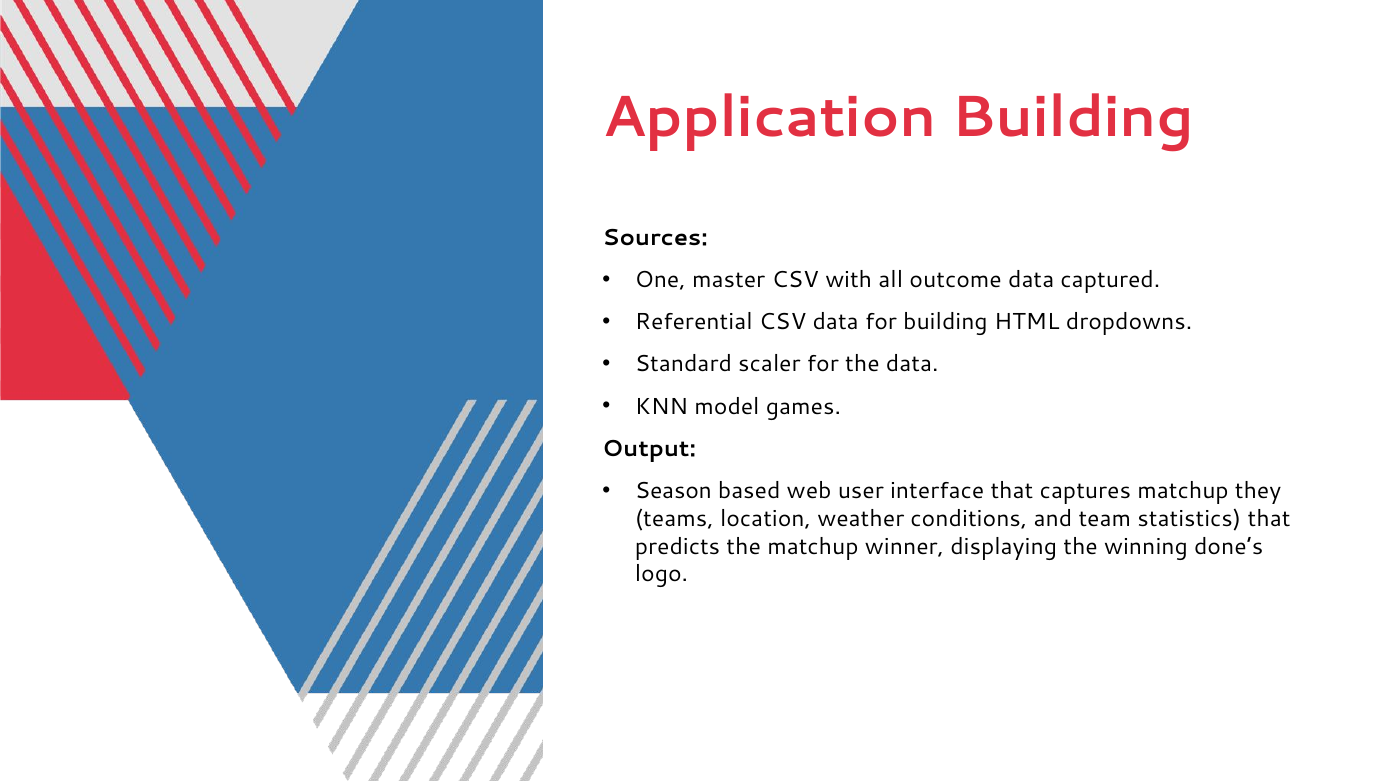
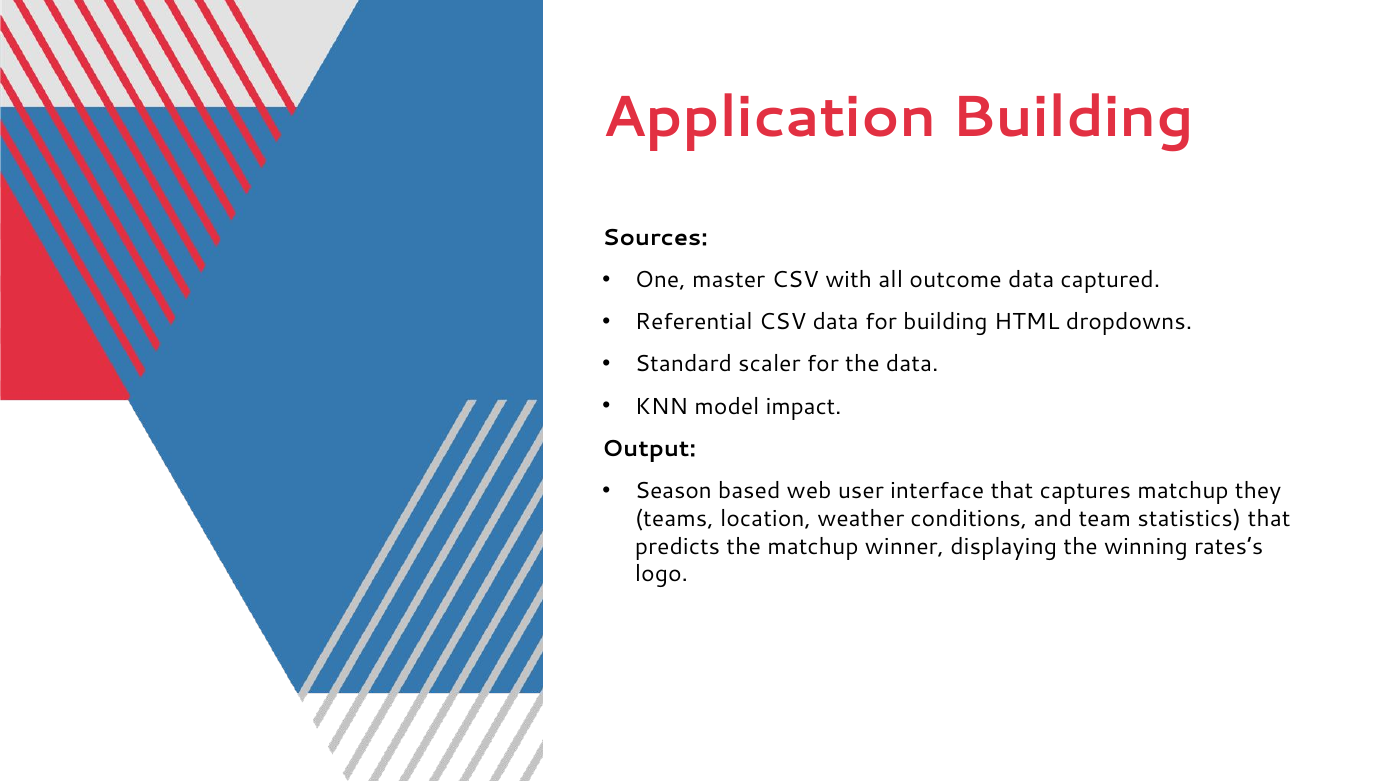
games: games -> impact (804, 406)
done’s: done’s -> rates’s (1229, 546)
